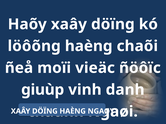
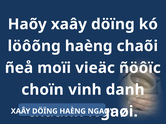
giuùp: giuùp -> choïn (43, 90)
